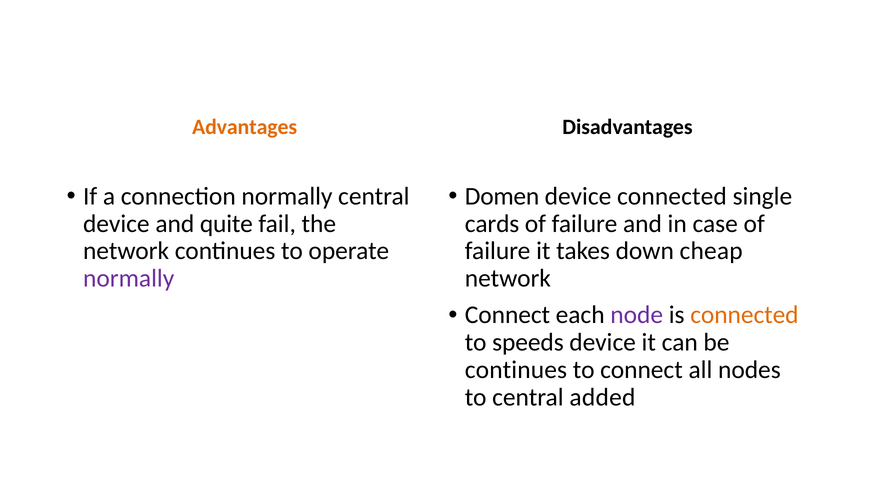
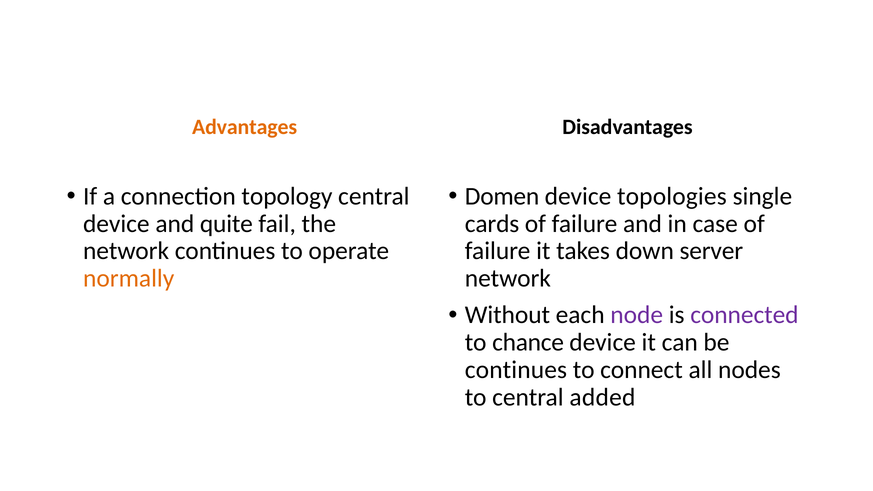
connection normally: normally -> topology (287, 196)
device connected: connected -> topologies (672, 196)
cheap: cheap -> server (711, 251)
normally colour: purple -> orange (129, 279)
Connect: Connect -> Without (507, 315)
connected colour: orange -> purple (744, 315)
speeds: speeds -> chance (528, 343)
